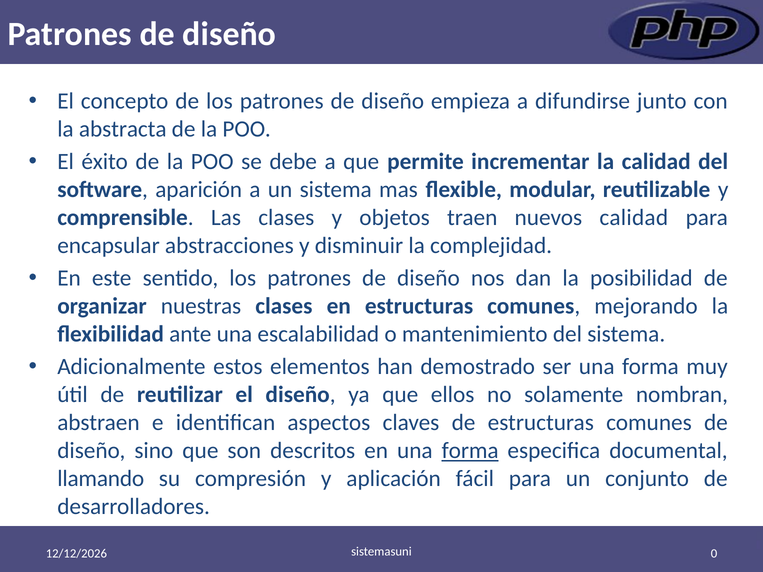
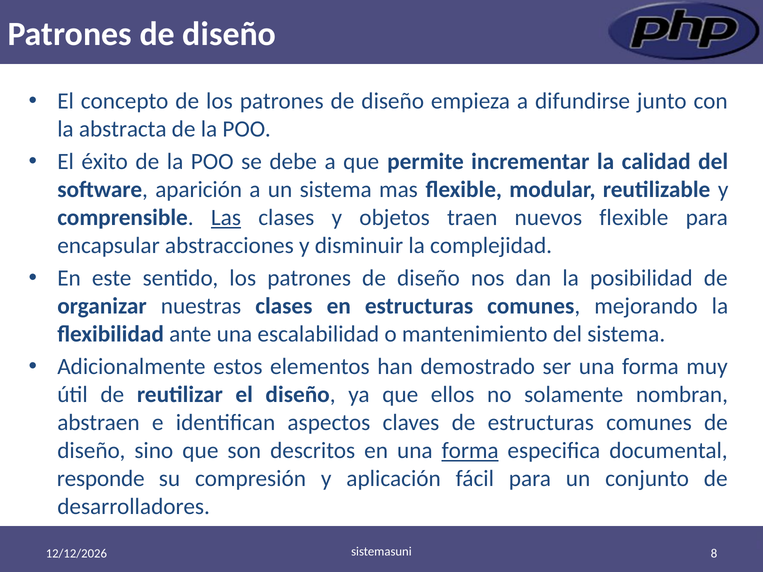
Las underline: none -> present (226, 218)
nuevos calidad: calidad -> flexible (634, 218)
llamando: llamando -> responde (101, 479)
0: 0 -> 8 (714, 554)
